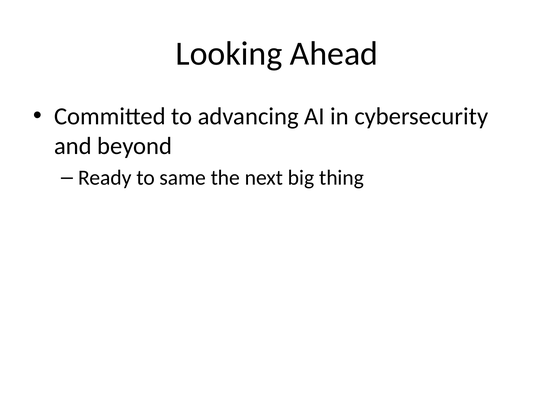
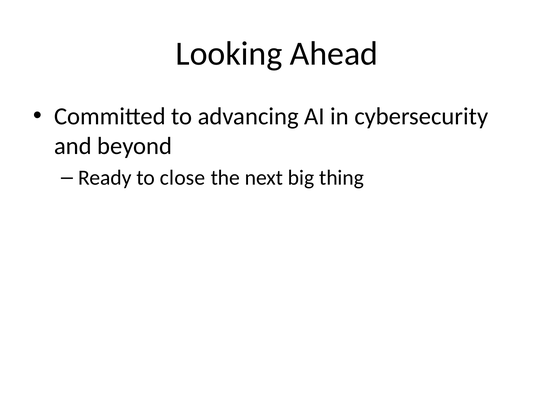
same: same -> close (183, 178)
